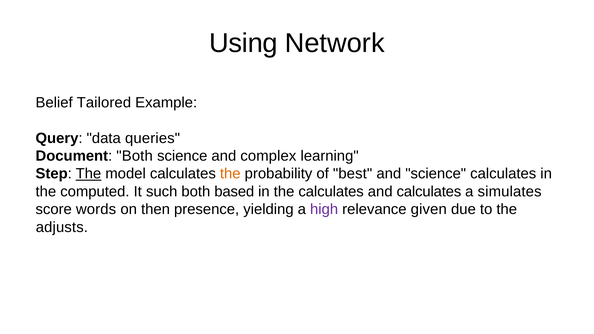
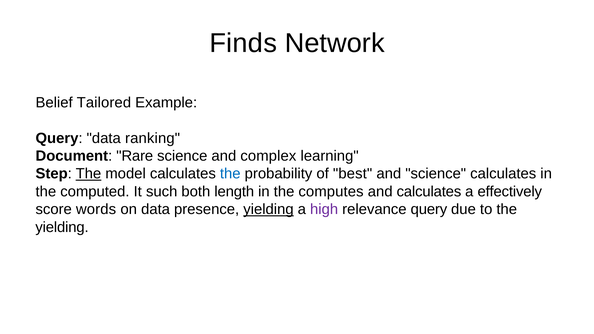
Using: Using -> Finds (243, 43)
queries: queries -> ranking (153, 138)
Document Both: Both -> Rare (135, 156)
the colour: orange -> blue (230, 174)
based: based -> length (234, 192)
the calculates: calculates -> computes (331, 192)
simulates: simulates -> effectively (510, 192)
on then: then -> data (156, 209)
yielding underline: none -> present (268, 209)
relevance given: given -> query (429, 209)
adjusts: adjusts -> yielding (62, 227)
